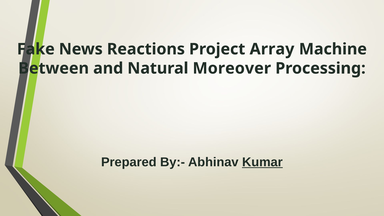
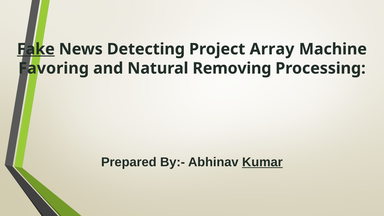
Fake underline: none -> present (36, 49)
Reactions: Reactions -> Detecting (146, 49)
Between: Between -> Favoring (54, 68)
Moreover: Moreover -> Removing (232, 68)
